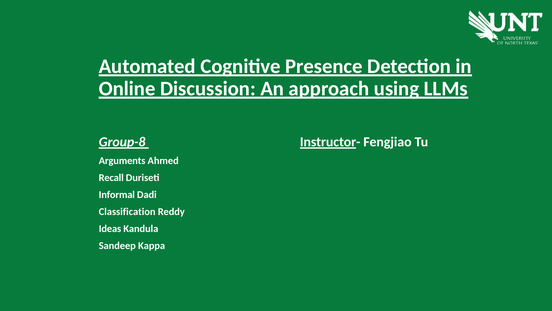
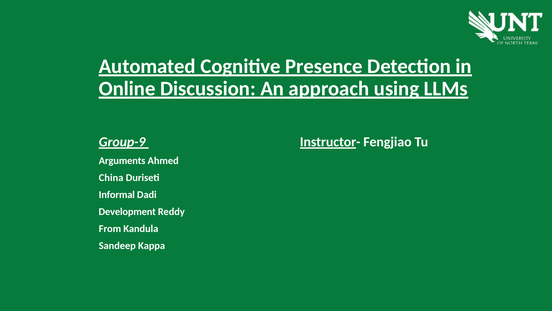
Group-8: Group-8 -> Group-9 (122, 142)
Recall: Recall -> China (111, 178)
Classification: Classification -> Development (127, 211)
Ideas: Ideas -> From (110, 228)
